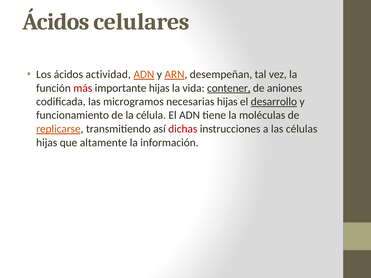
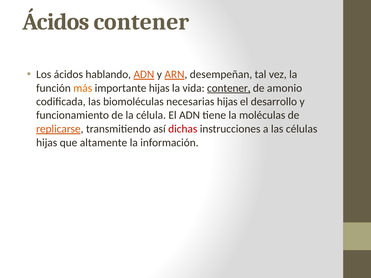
Ácidos celulares: celulares -> contener (141, 22)
actividad: actividad -> hablando (108, 74)
más colour: red -> orange (83, 88)
aniones: aniones -> amonio (285, 88)
microgramos: microgramos -> biomoléculas (133, 102)
desarrollo underline: present -> none (274, 102)
